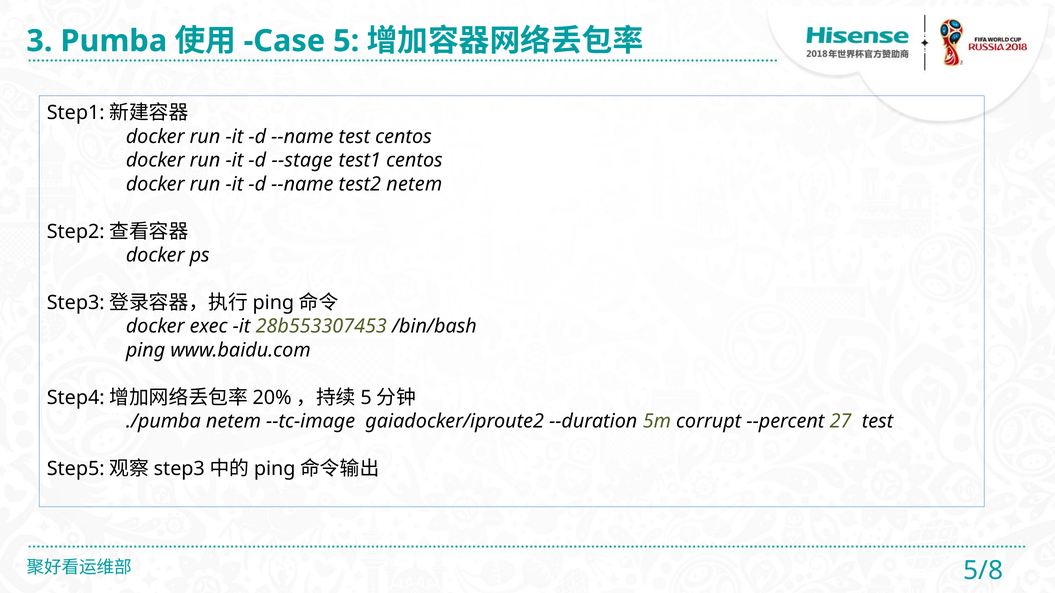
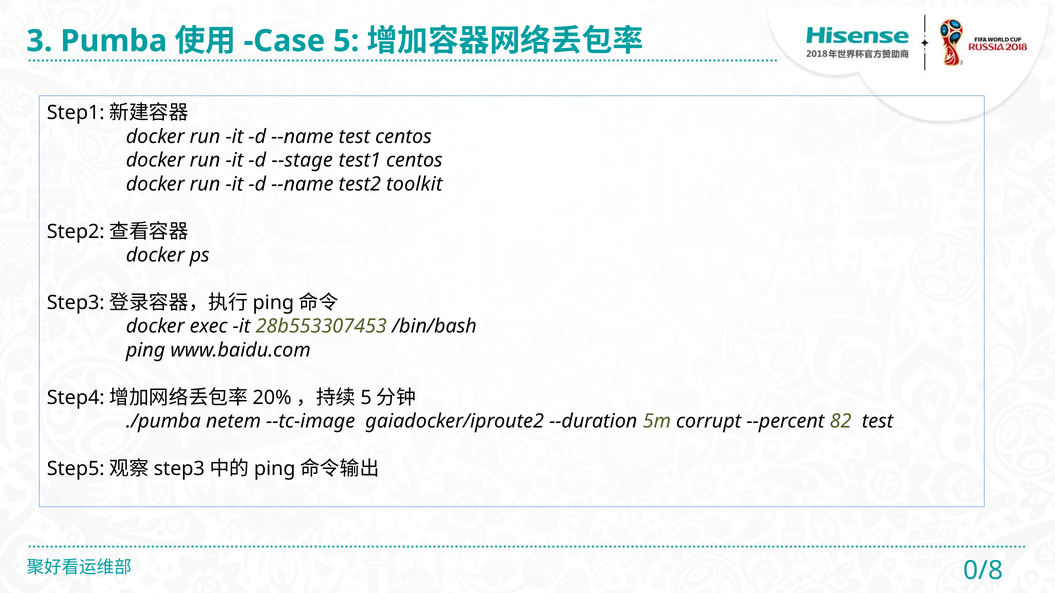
test2 netem: netem -> toolkit (414, 184)
27: 27 -> 82 (841, 422)
5/8: 5/8 -> 0/8 (983, 571)
